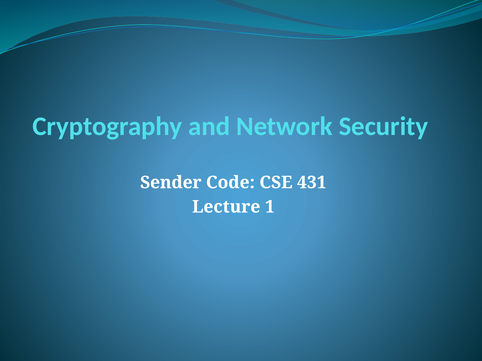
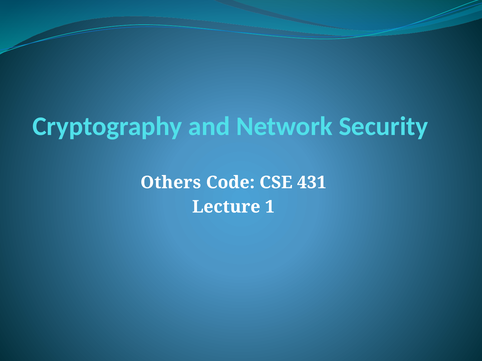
Sender: Sender -> Others (171, 183)
